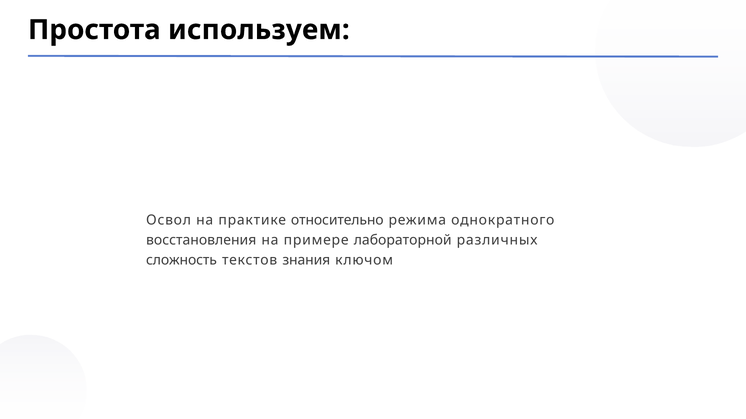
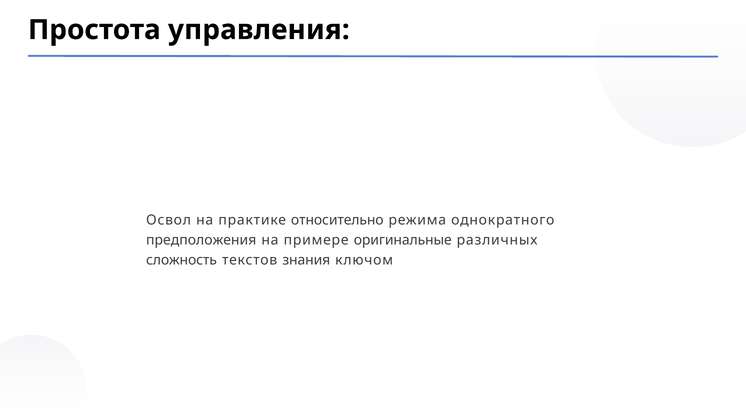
используем: используем -> управления (259, 30)
восстановления: восстановления -> предположения (201, 240)
лабораторной: лабораторной -> оригинальные (403, 240)
